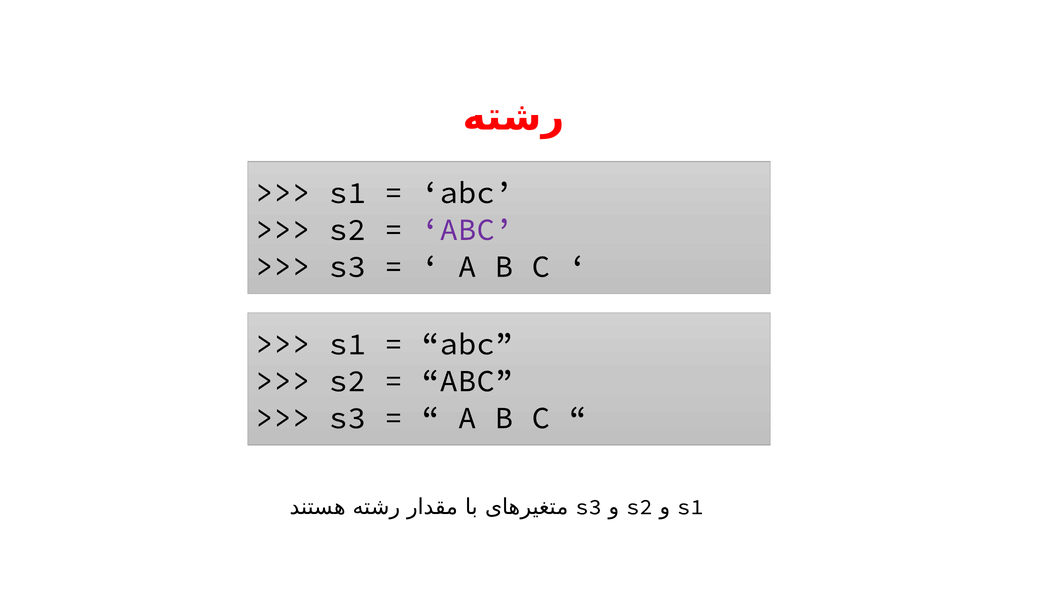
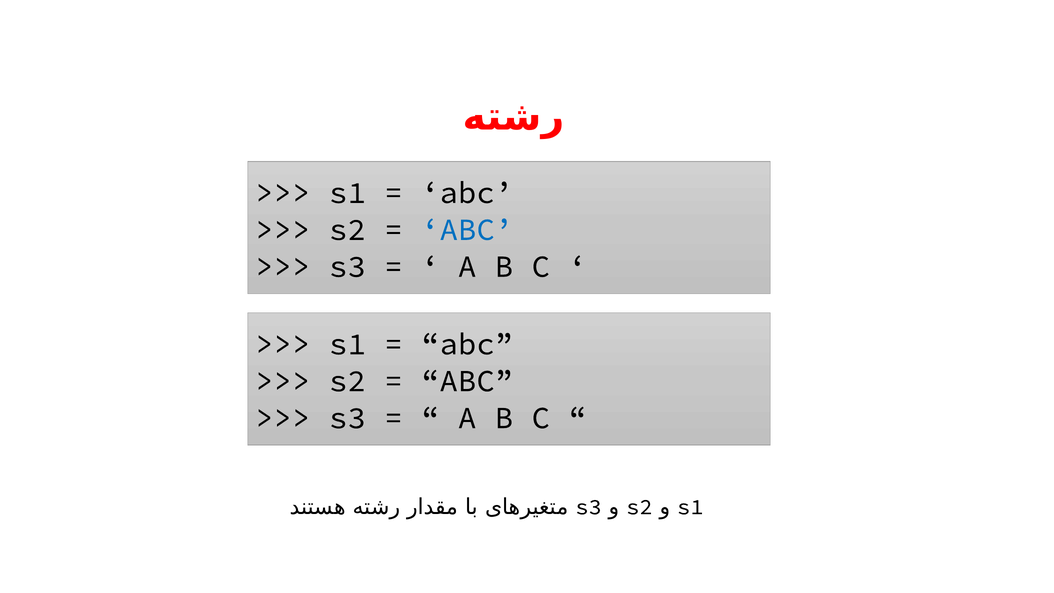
ABC colour: purple -> blue (467, 230)
